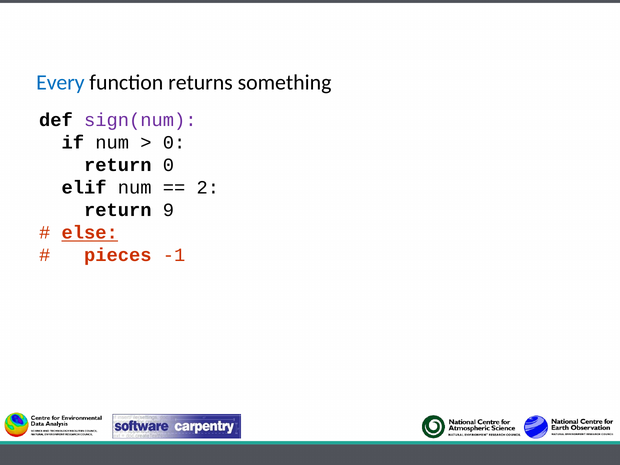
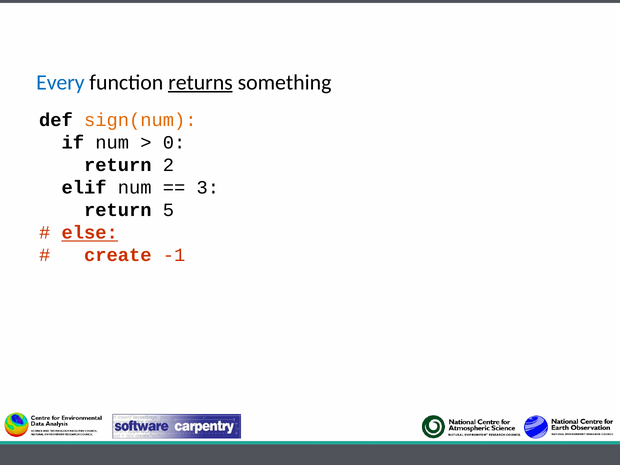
returns underline: none -> present (200, 82)
sign(num colour: purple -> orange (140, 120)
return 0: 0 -> 2 (168, 165)
2: 2 -> 3 (208, 188)
9: 9 -> 5 (168, 210)
pieces: pieces -> create (118, 255)
